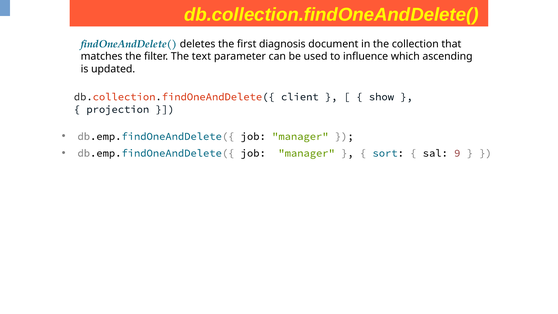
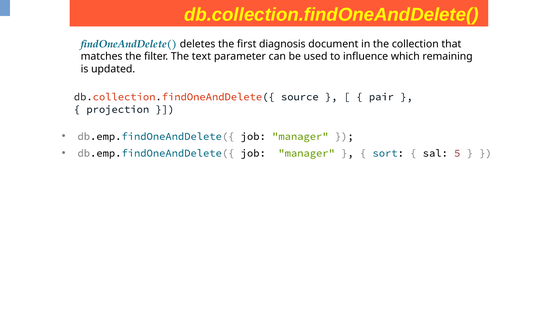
ascending: ascending -> remaining (448, 56)
client: client -> source (300, 97)
show: show -> pair (381, 97)
9: 9 -> 5 (457, 153)
